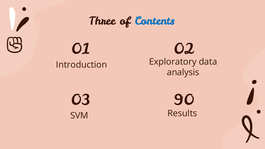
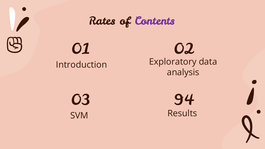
Three: Three -> Rates (102, 21)
Contents colour: blue -> purple (155, 21)
90: 90 -> 94 (184, 100)
